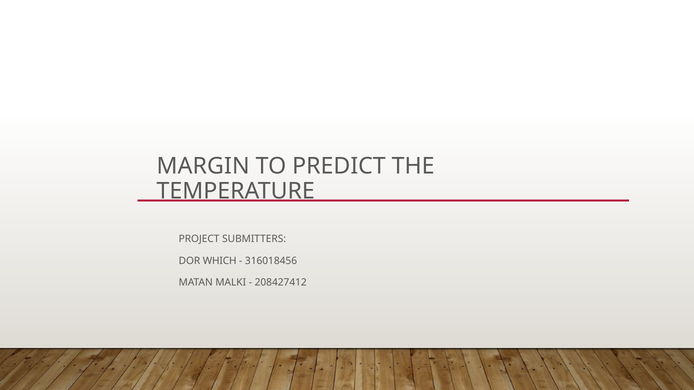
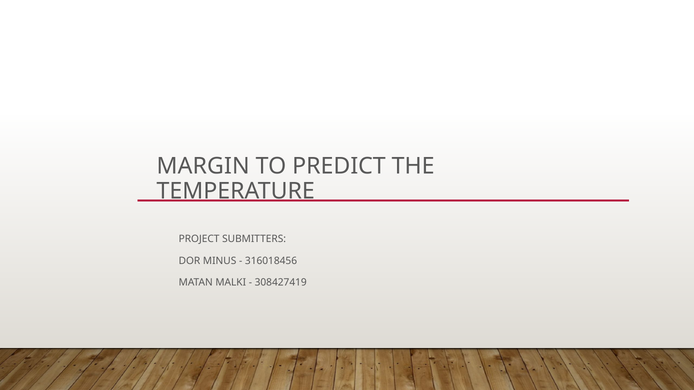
WHICH: WHICH -> MINUS (220, 261)
208427412: 208427412 -> 308427419 (281, 283)
